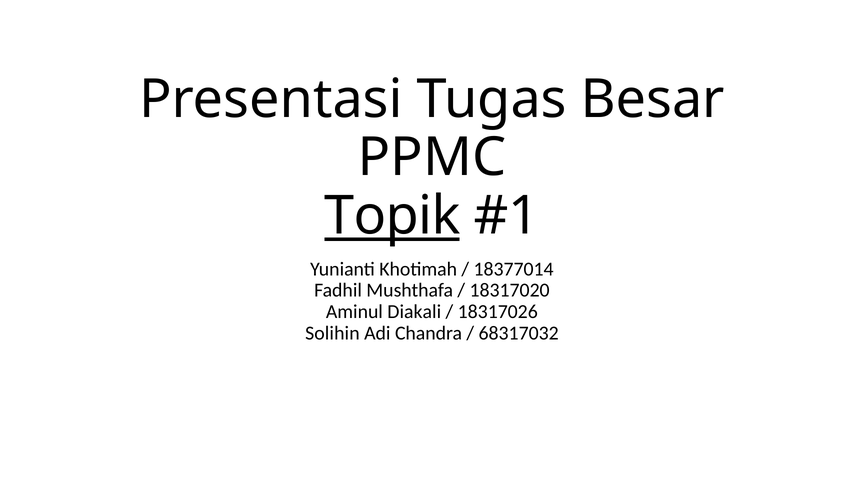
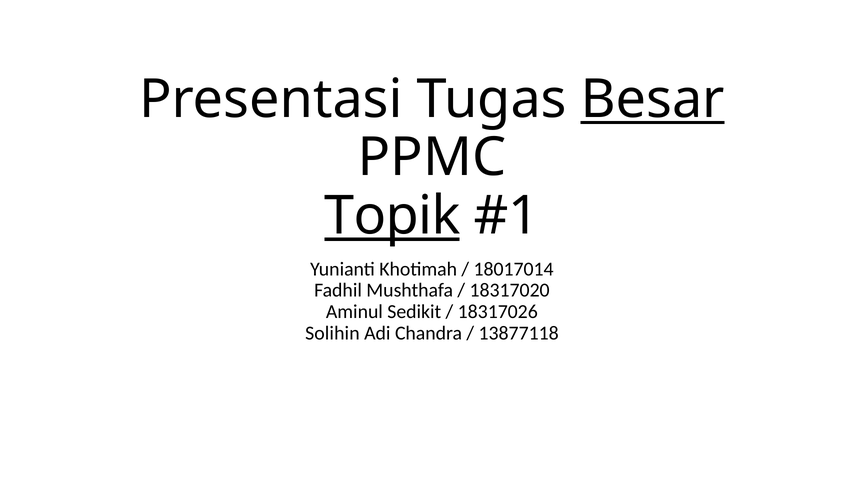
Besar underline: none -> present (653, 99)
18377014: 18377014 -> 18017014 (514, 269)
Diakali: Diakali -> Sedikit (414, 312)
68317032: 68317032 -> 13877118 (519, 333)
